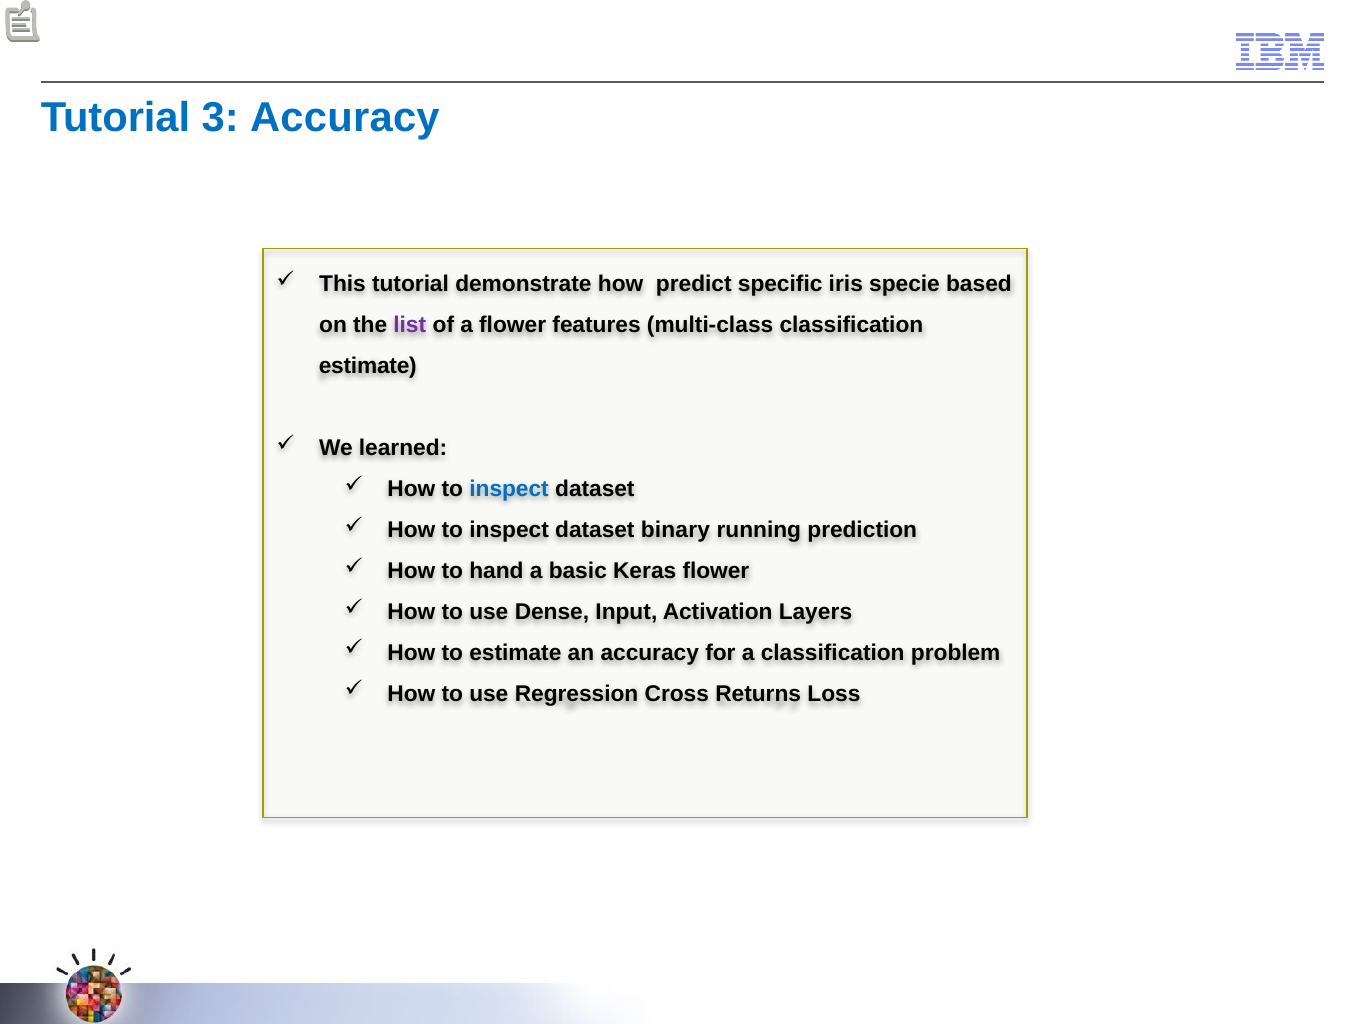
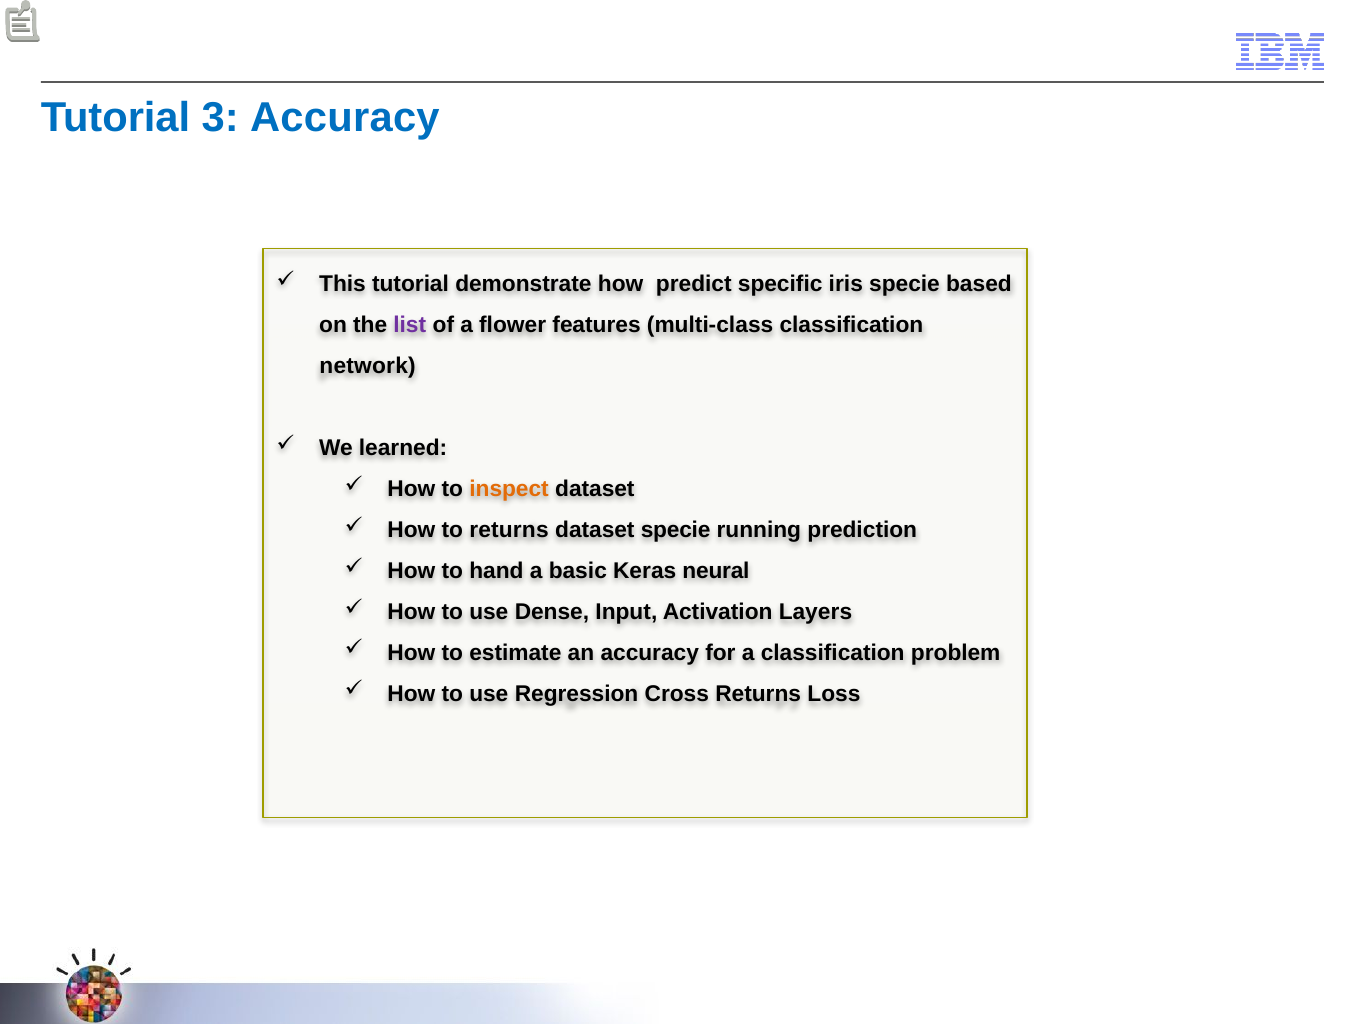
estimate: estimate -> network (368, 366)
inspect colour: blue -> orange (509, 489)
inspect: inspect -> returns (509, 530)
dataset binary: binary -> specie (676, 530)
Keras flower: flower -> neural (716, 571)
